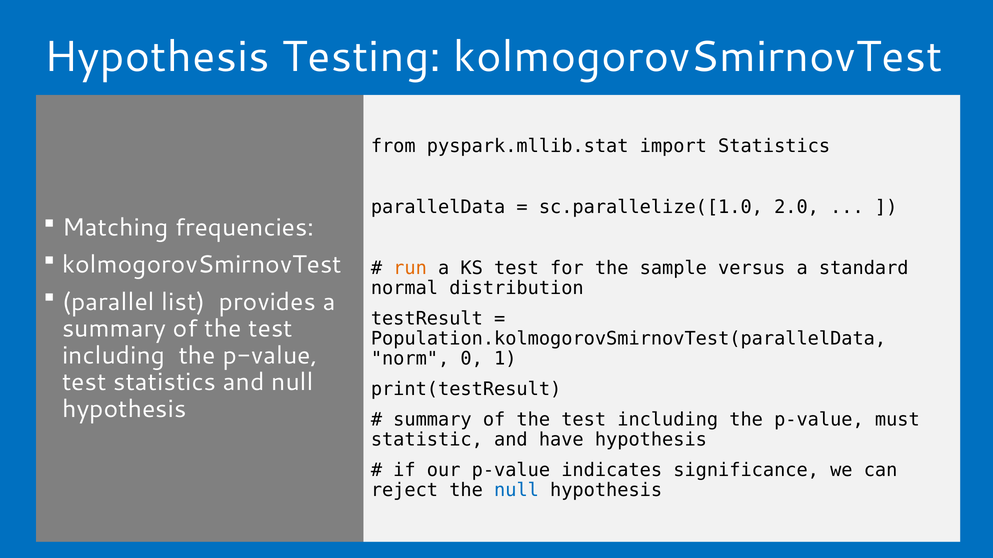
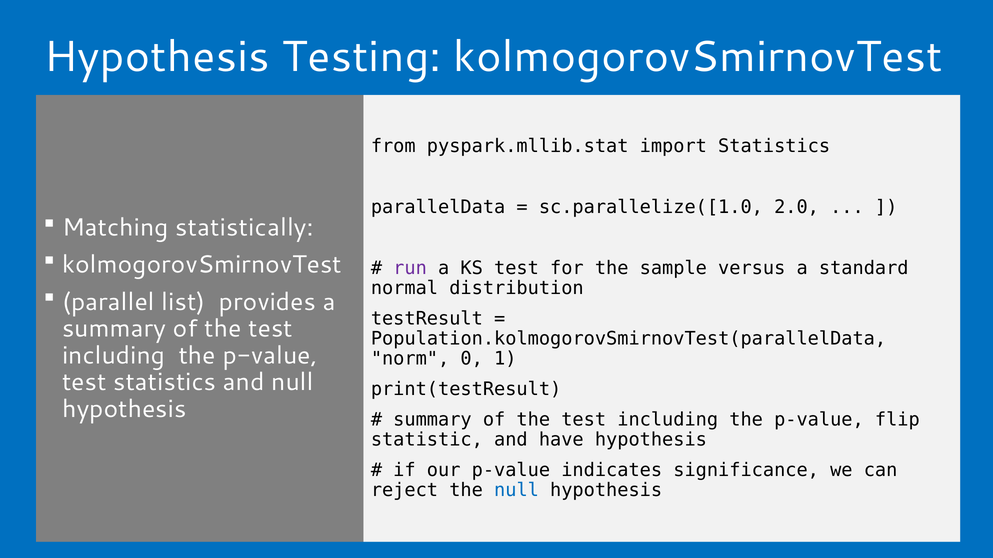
frequencies: frequencies -> statistically (245, 228)
run colour: orange -> purple (410, 268)
must: must -> flip (897, 420)
